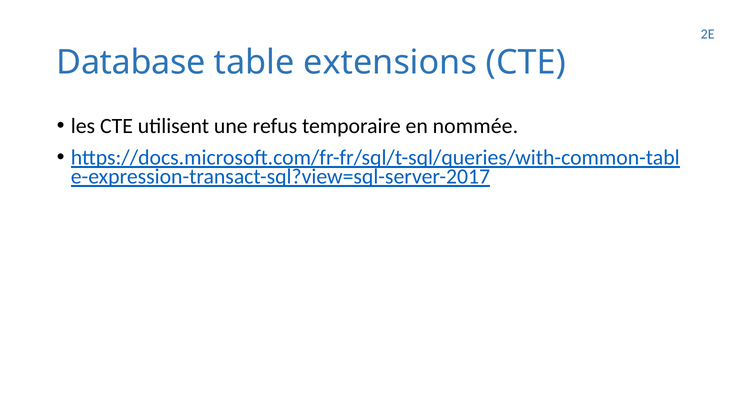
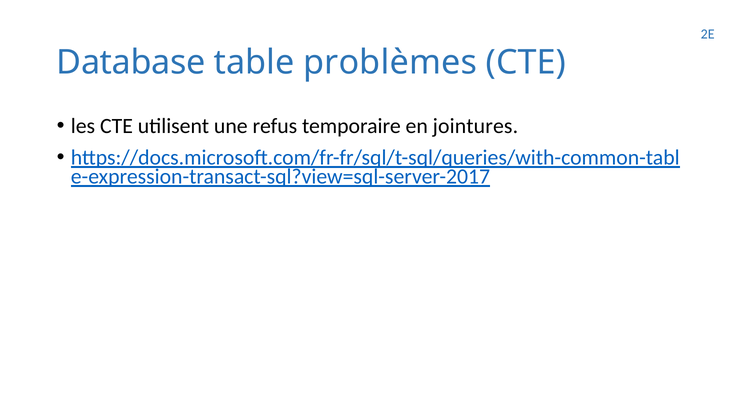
extensions: extensions -> problèmes (390, 63)
nommée: nommée -> jointures (475, 126)
